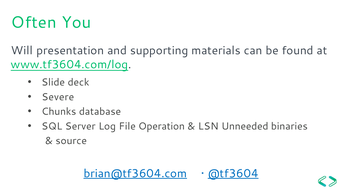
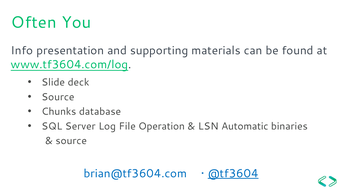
Will: Will -> Info (22, 51)
Severe: Severe -> Source (58, 97)
Unneeded: Unneeded -> Automatic (245, 126)
brian@tf3604.com underline: present -> none (135, 174)
